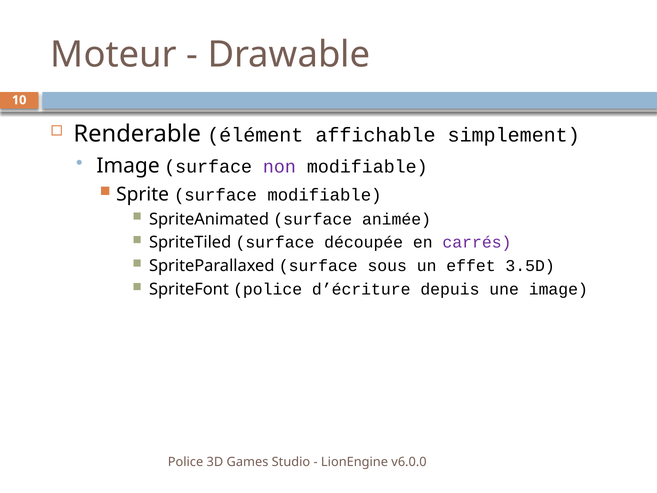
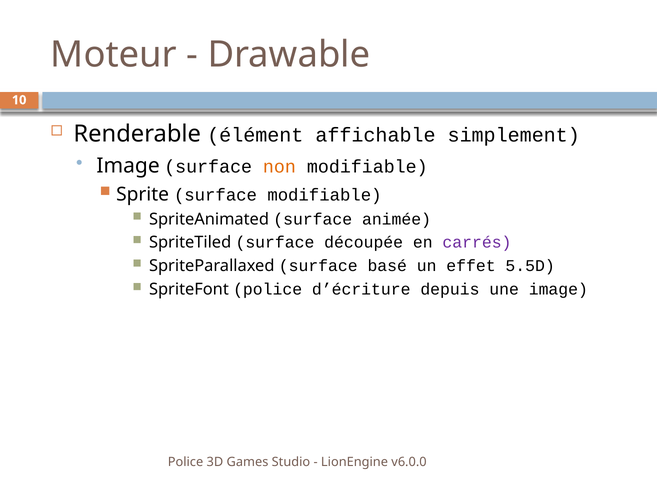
non colour: purple -> orange (279, 167)
sous: sous -> basé (387, 266)
3.5D: 3.5D -> 5.5D (530, 266)
